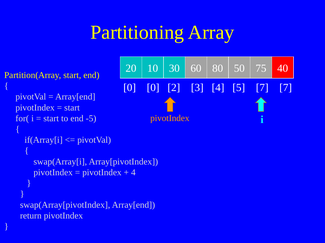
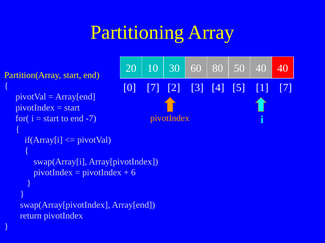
50 75: 75 -> 40 (261, 68)
0 0: 0 -> 7 (153, 88)
5 7: 7 -> 1 (262, 88)
-5: -5 -> -7 (91, 119)
4: 4 -> 6 (133, 173)
